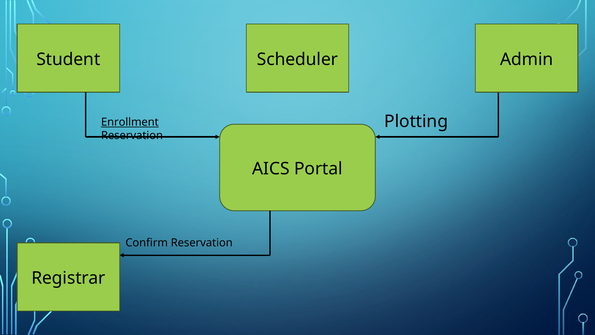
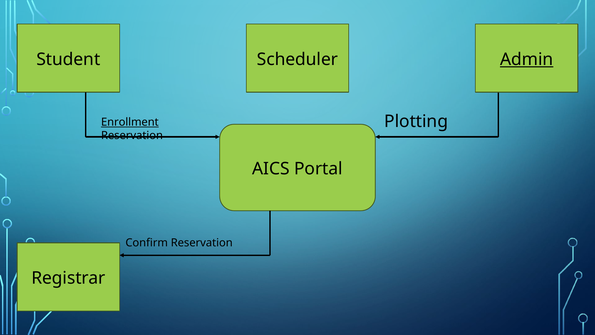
Admin underline: none -> present (527, 59)
